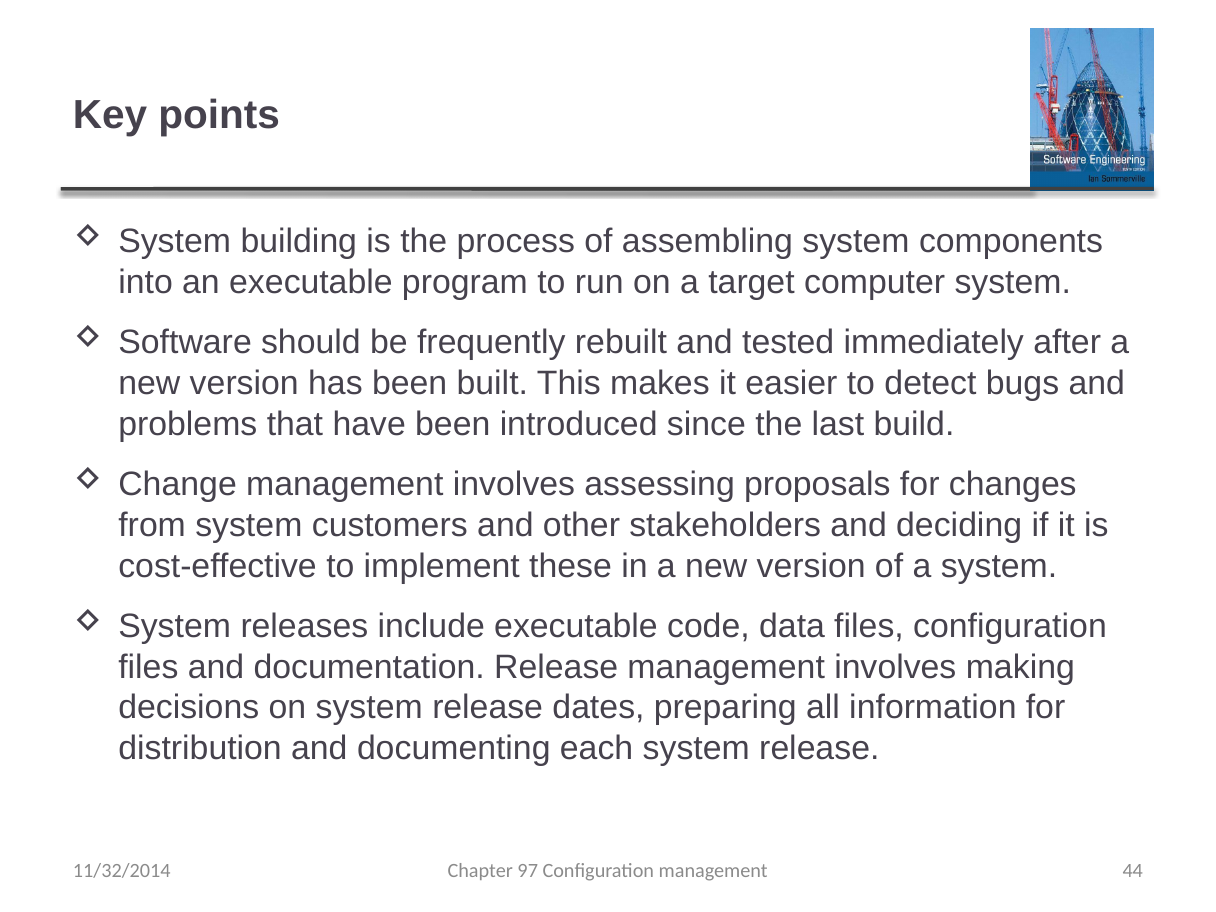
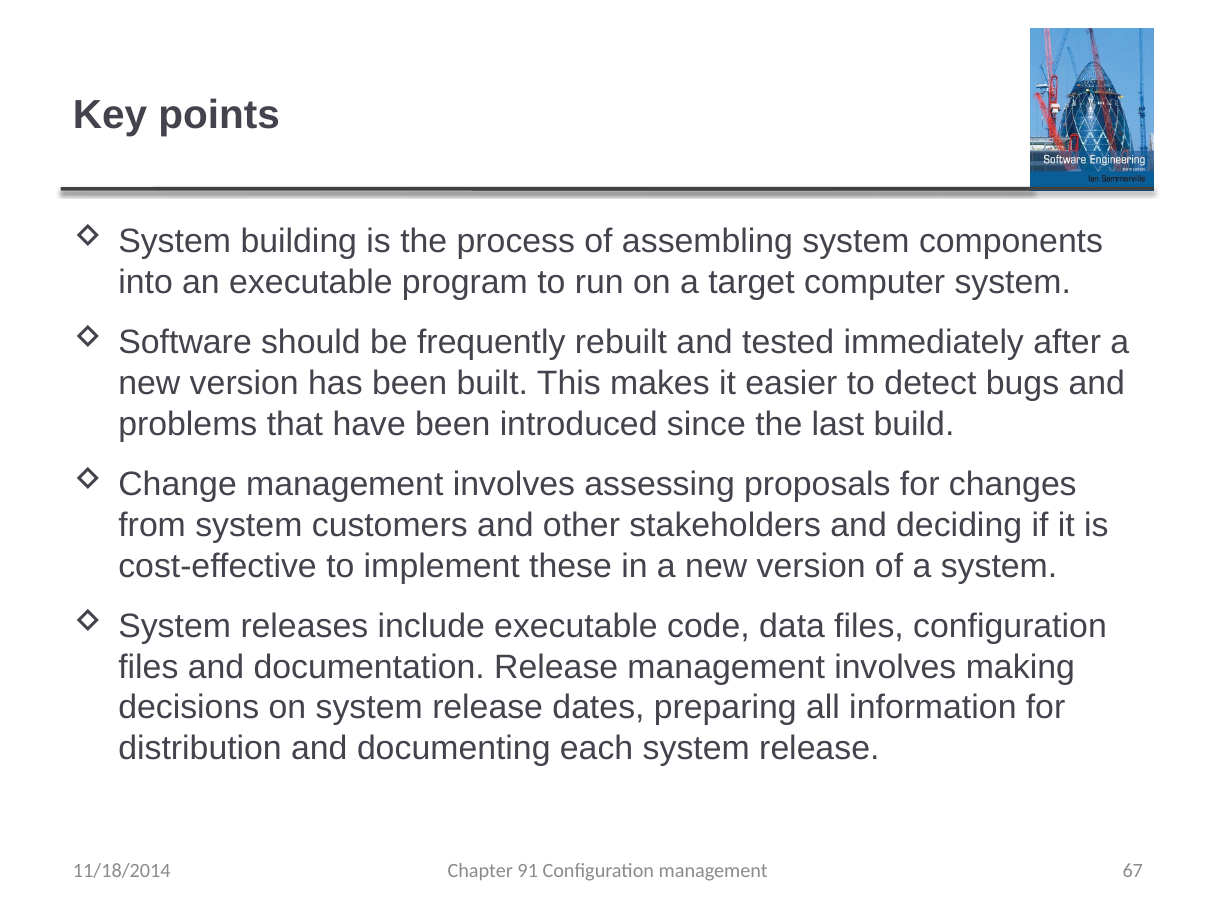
97: 97 -> 91 (528, 871)
44: 44 -> 67 (1133, 871)
11/32/2014: 11/32/2014 -> 11/18/2014 (122, 871)
